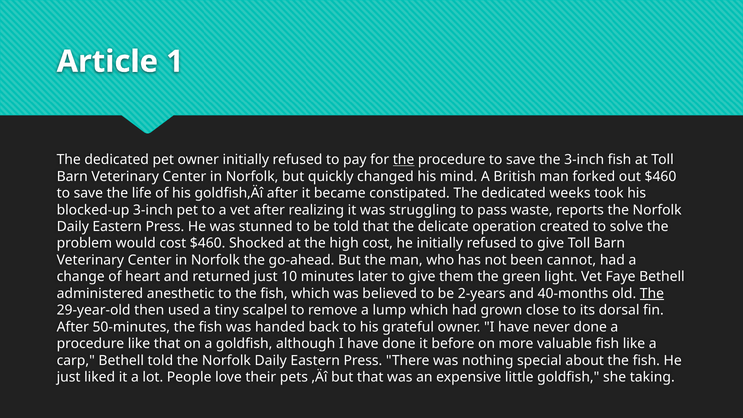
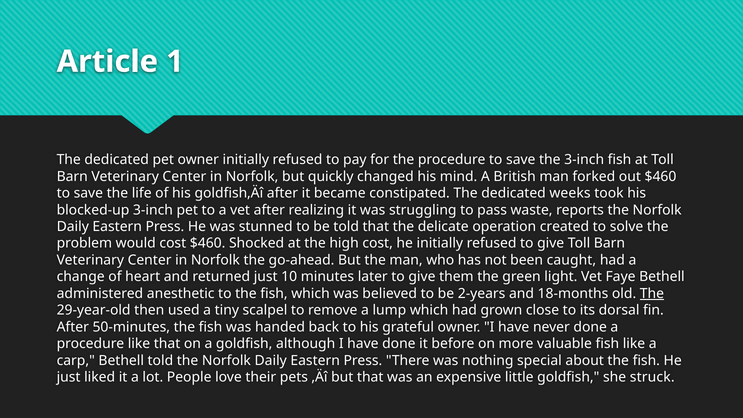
the underline: present -> none (404, 160)
cannot: cannot -> caught (571, 260)
40-months: 40-months -> 18-months (573, 294)
taking: taking -> struck (652, 377)
